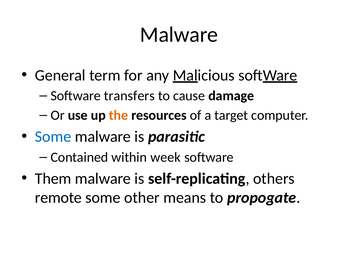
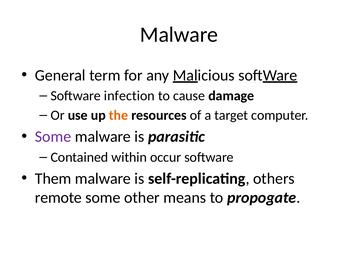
transfers: transfers -> infection (129, 96)
Some colour: blue -> purple (53, 136)
week: week -> occur (166, 157)
